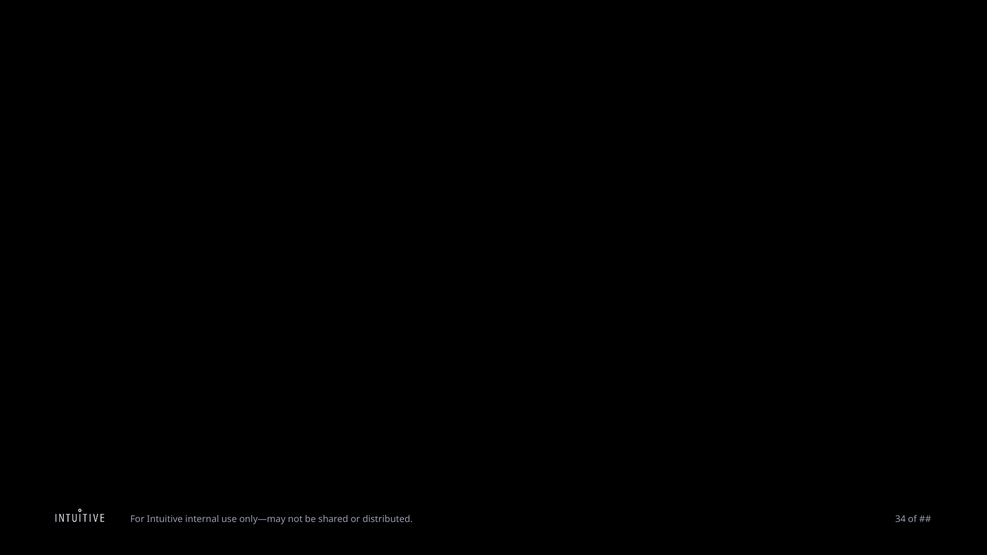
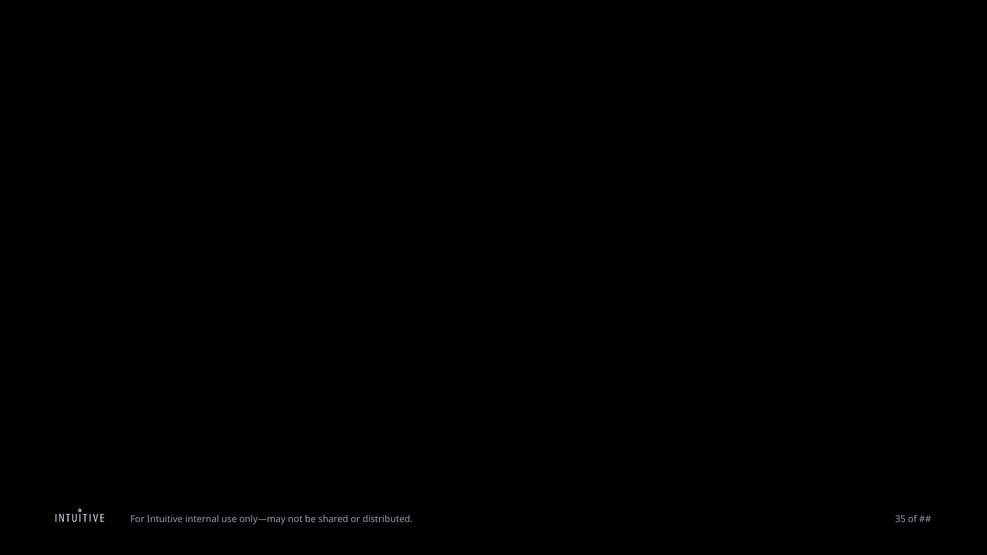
34: 34 -> 35 (900, 519)
